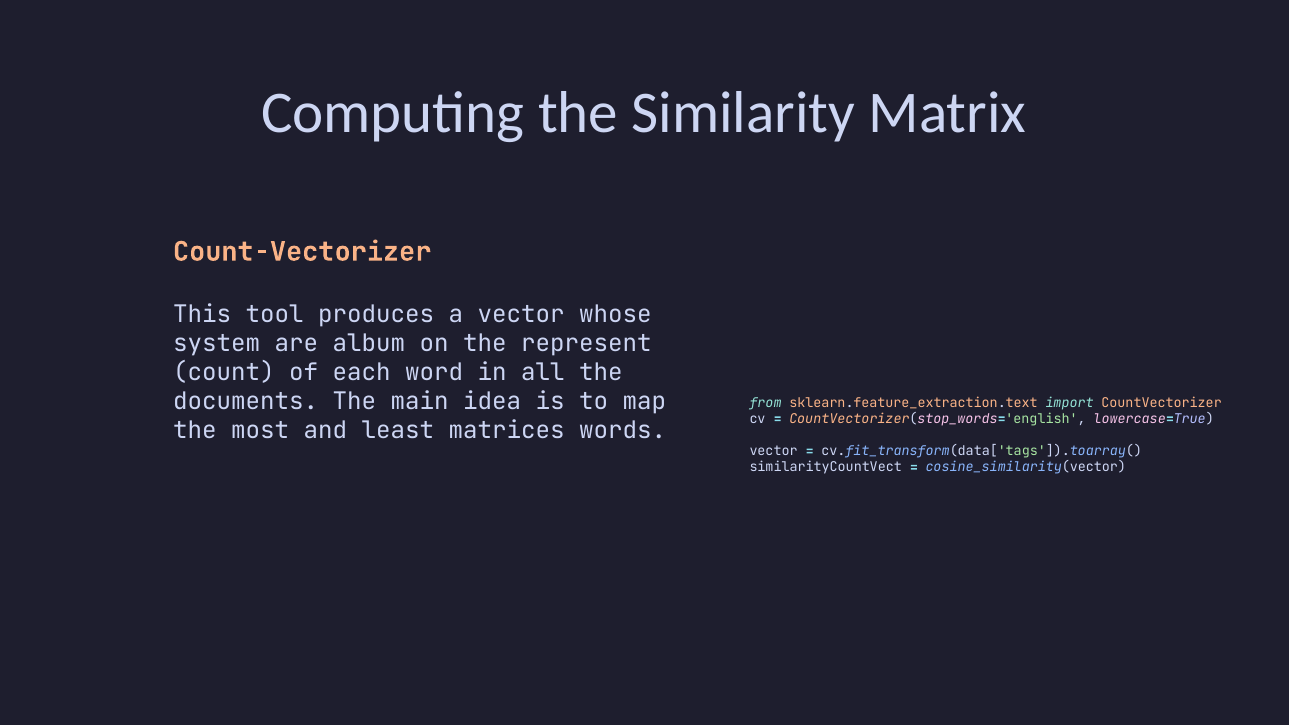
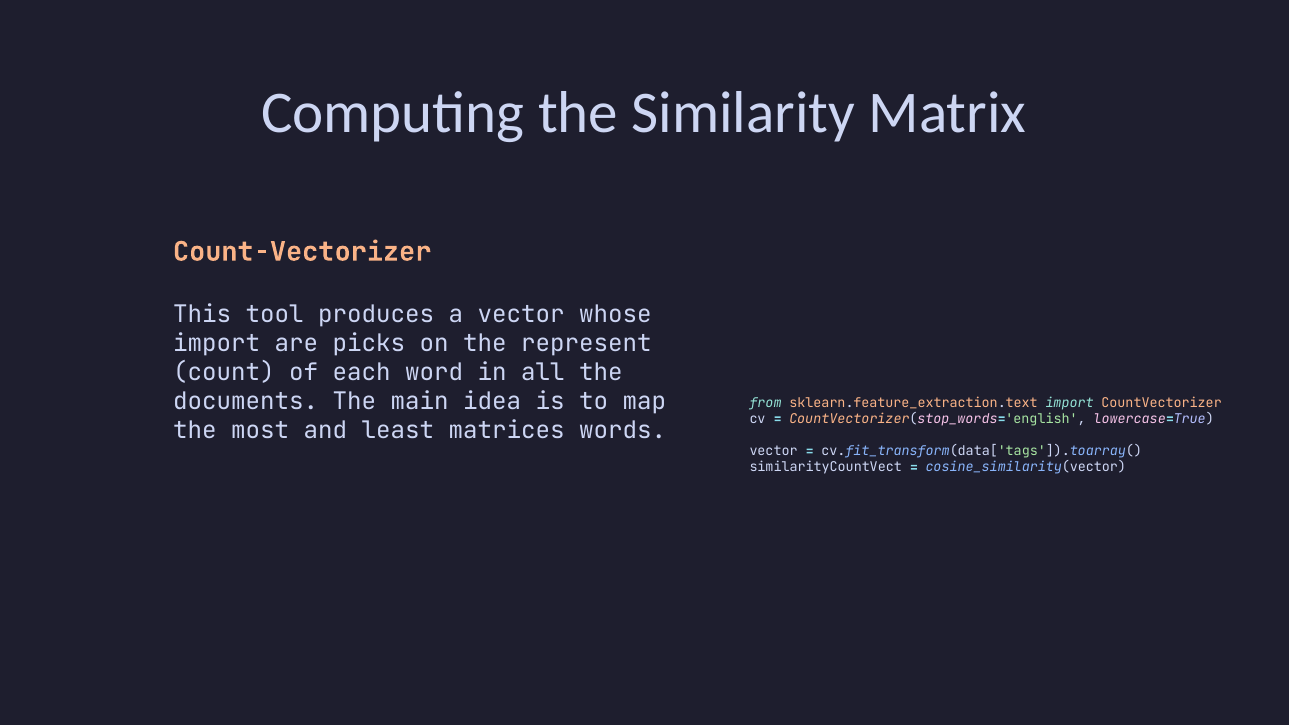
system: system -> import (217, 343)
album: album -> picks (369, 343)
